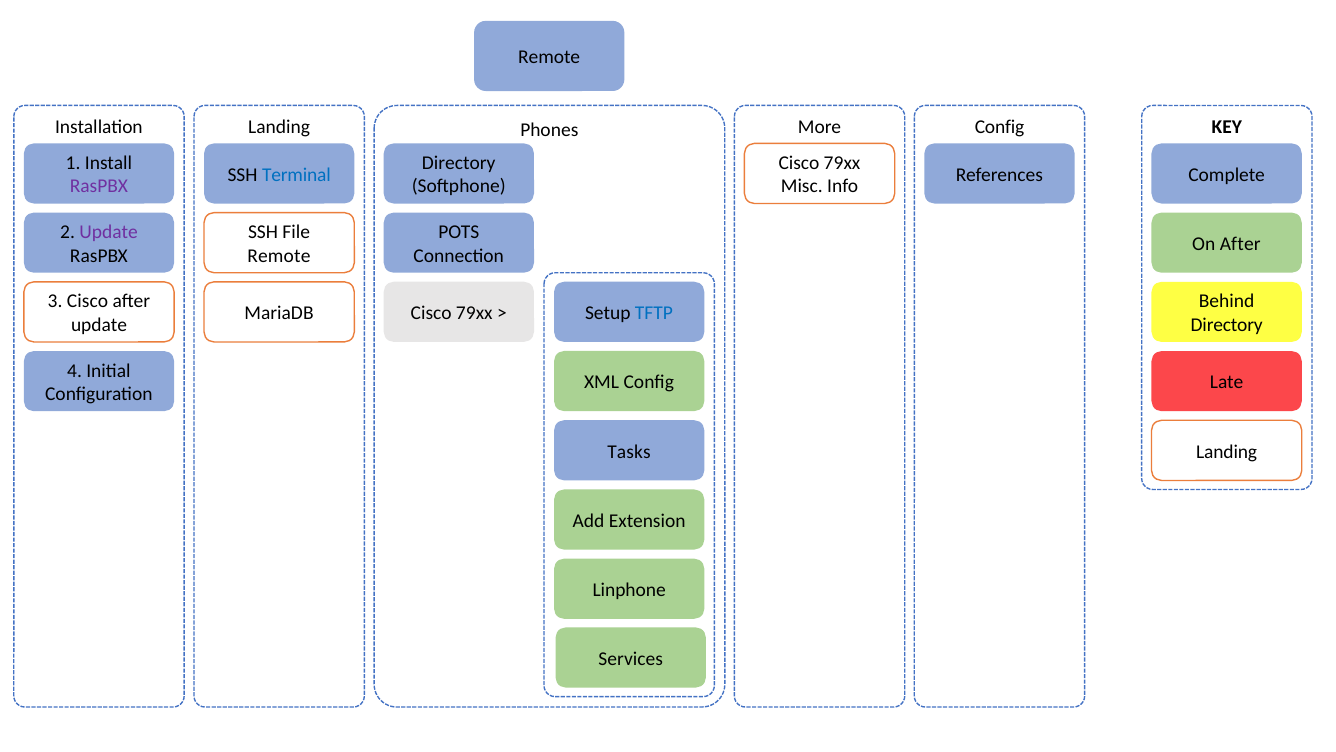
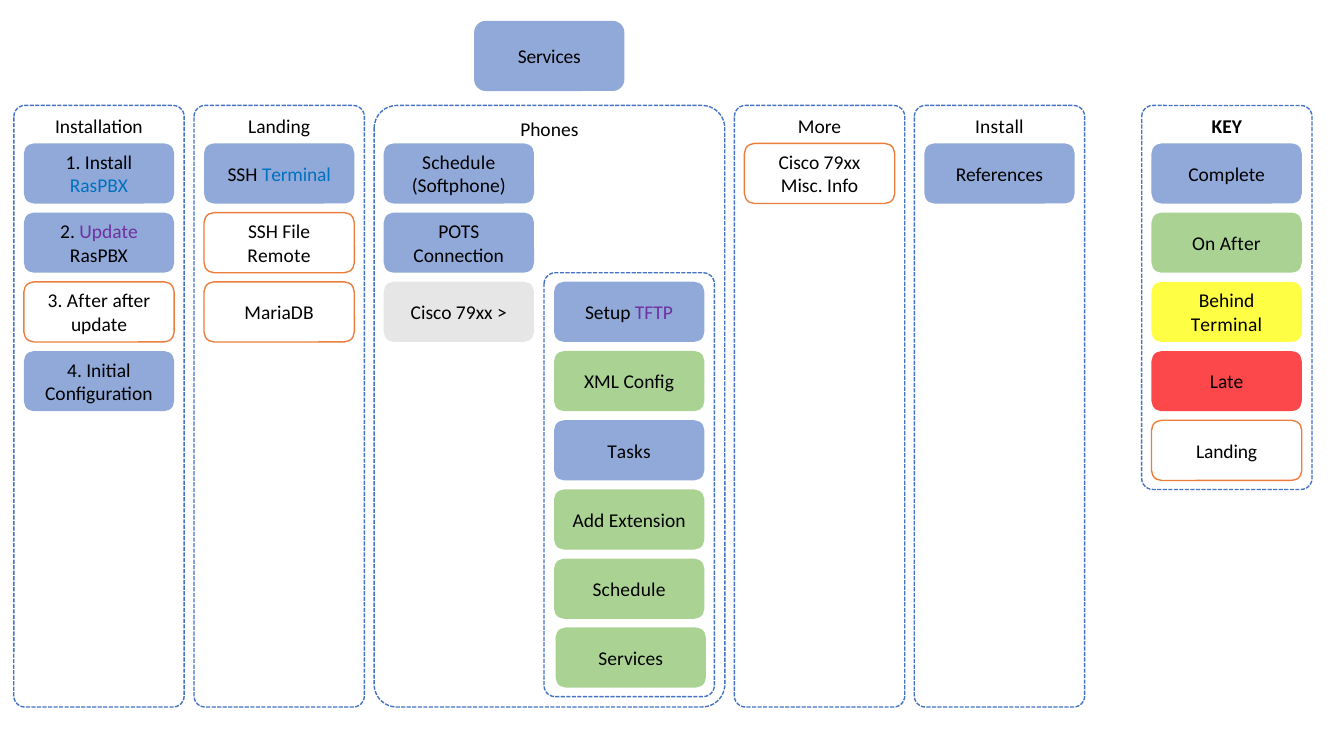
Remote: Remote -> Services (549, 57)
Phones Config: Config -> Install (999, 127)
Directory: Directory -> Schedule (459, 163)
RasPBX colour: purple -> blue (99, 186)
3 Cisco: Cisco -> After (87, 301)
TFTP colour: blue -> purple (654, 313)
Directory: Directory -> Terminal (1226, 325)
Linphone: Linphone -> Schedule (629, 590)
